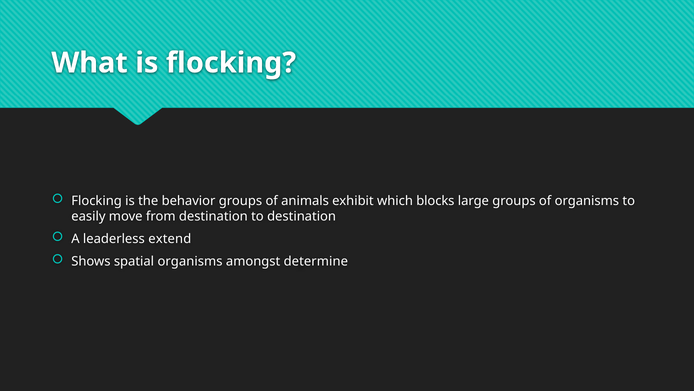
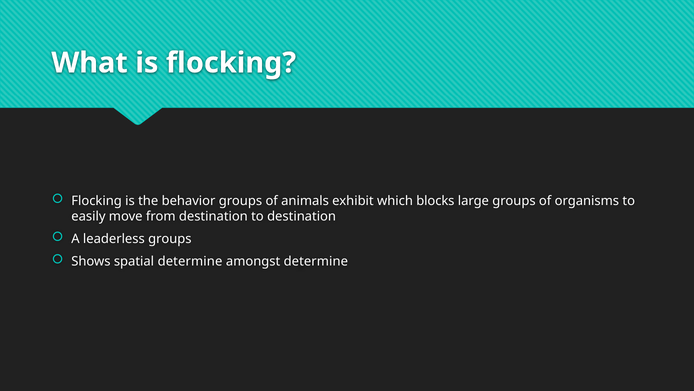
leaderless extend: extend -> groups (170, 239)
spatial organisms: organisms -> determine (190, 261)
